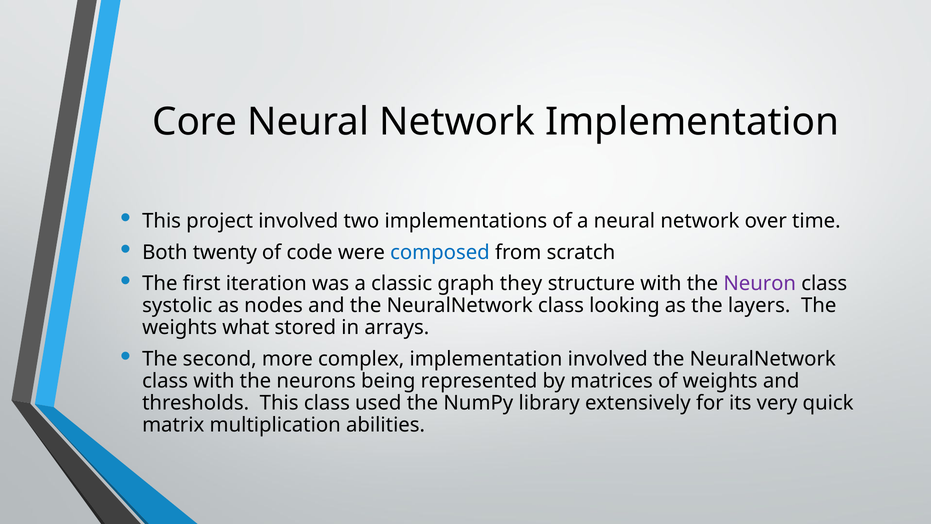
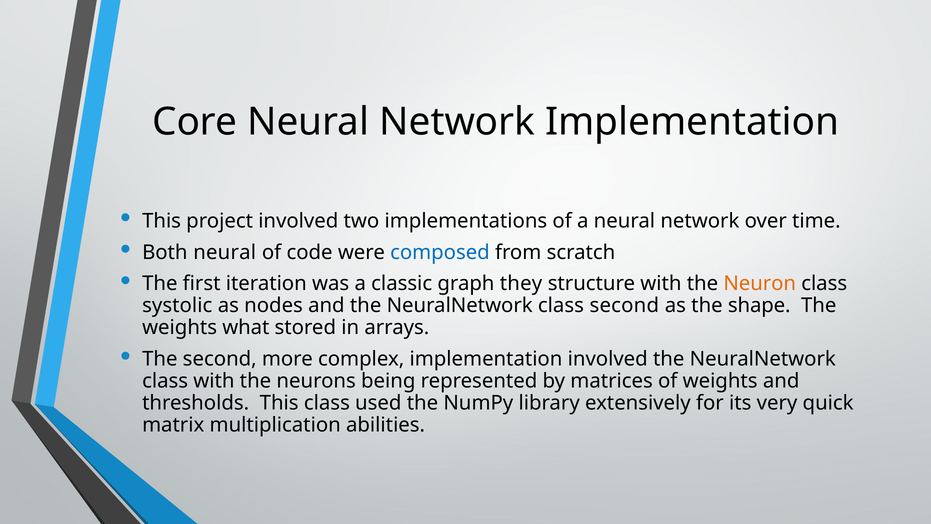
Both twenty: twenty -> neural (225, 252)
Neuron colour: purple -> orange (760, 284)
class looking: looking -> second (624, 306)
layers: layers -> shape (759, 306)
